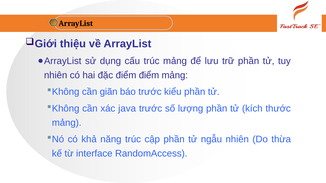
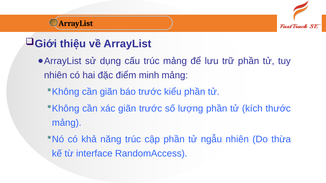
điểm điểm: điểm -> minh (149, 75)
xác java: java -> giãn (127, 109)
